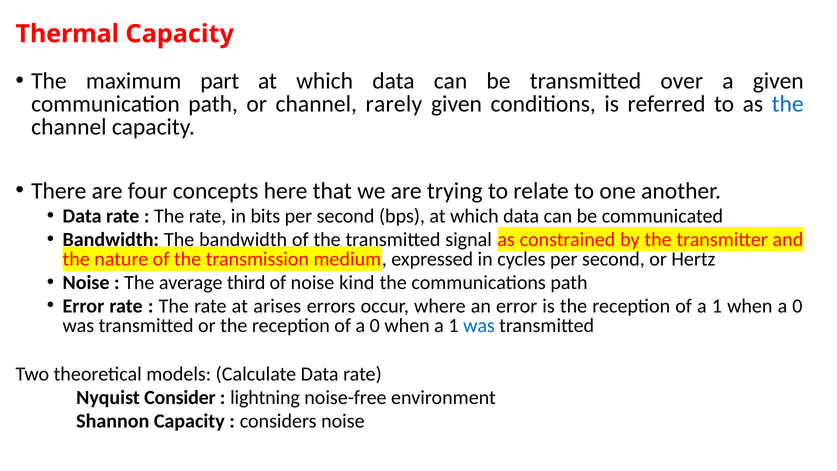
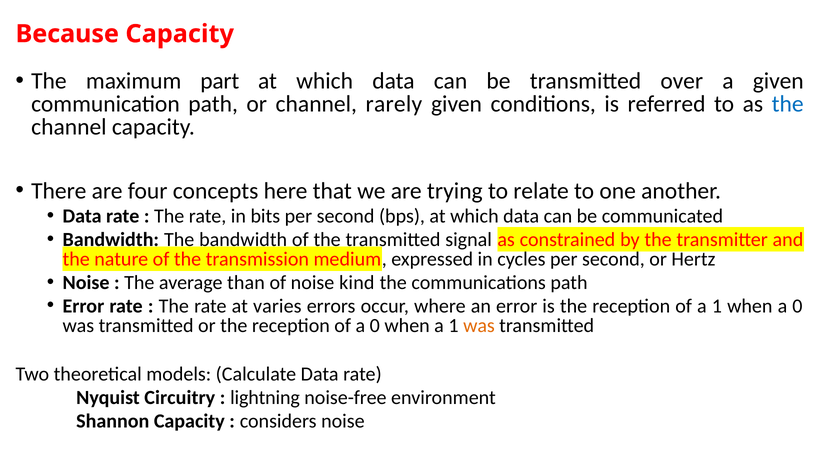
Thermal: Thermal -> Because (67, 34)
third: third -> than (246, 282)
arises: arises -> varies (277, 306)
was colour: blue -> orange (479, 325)
Consider: Consider -> Circuitry (180, 398)
